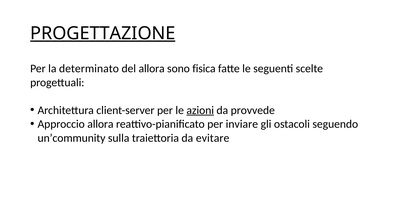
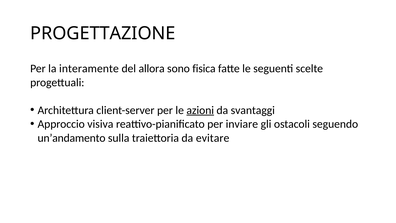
PROGETTAZIONE underline: present -> none (103, 33)
determinato: determinato -> interamente (89, 69)
provvede: provvede -> svantaggi (253, 110)
Approccio allora: allora -> visiva (100, 124)
un’community: un’community -> un’andamento (72, 138)
